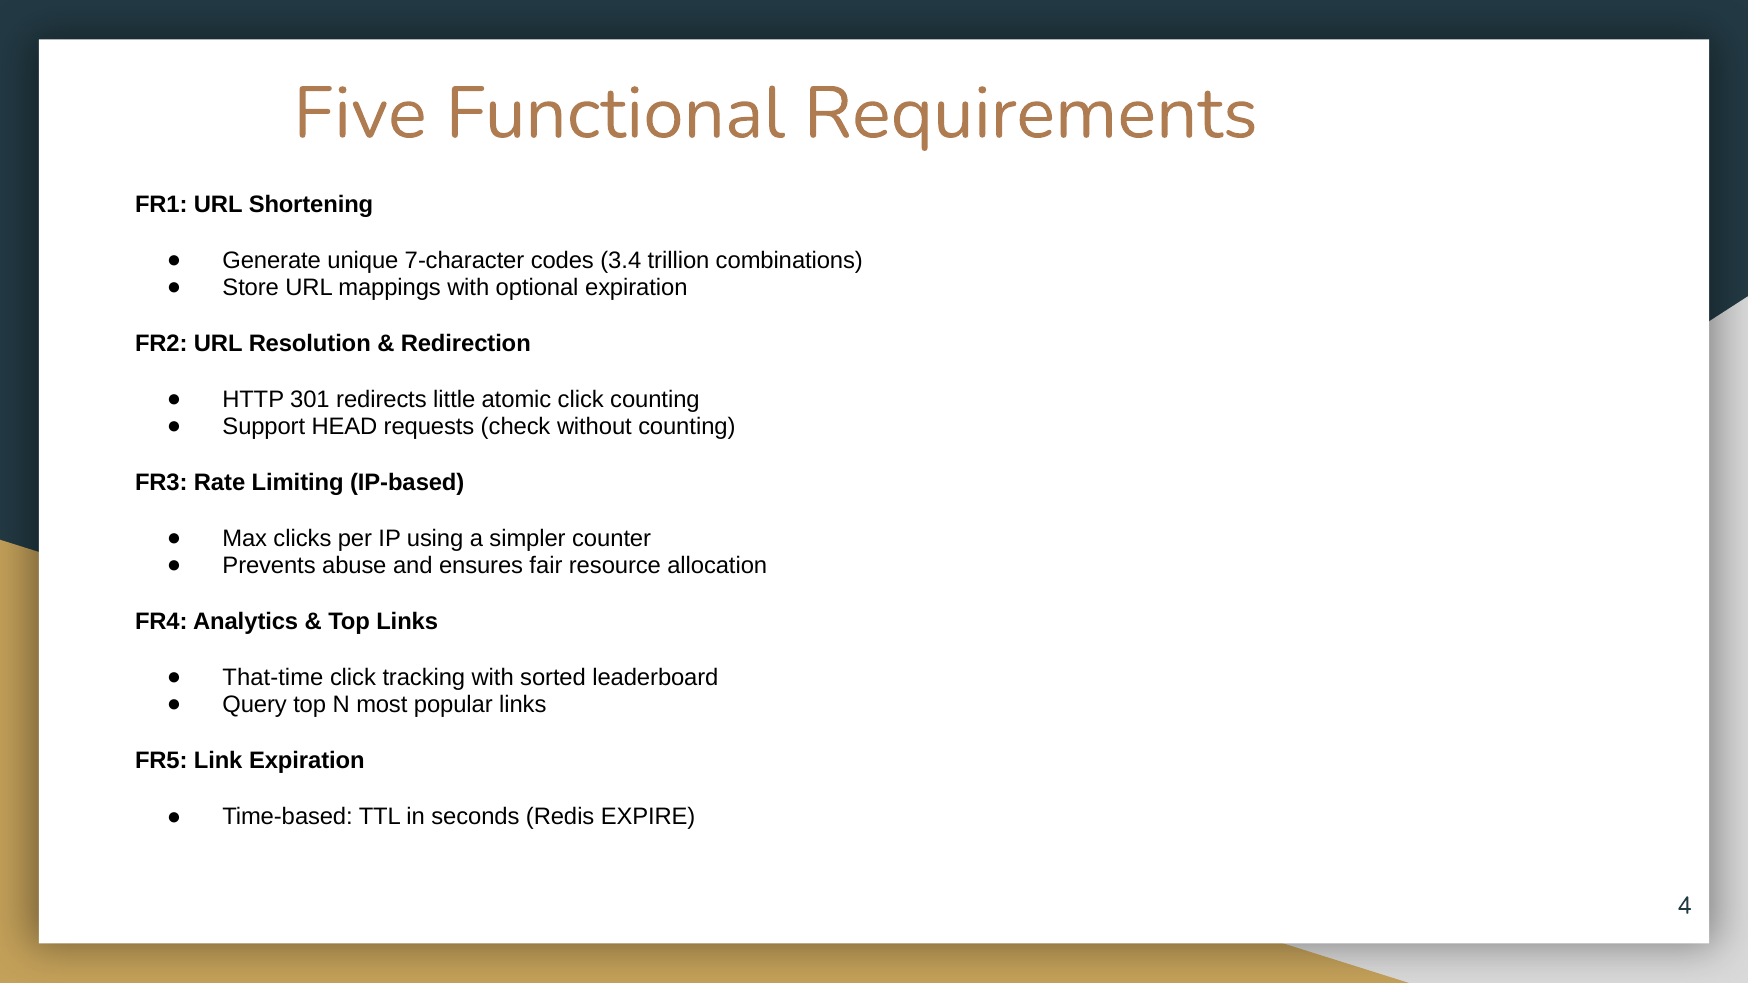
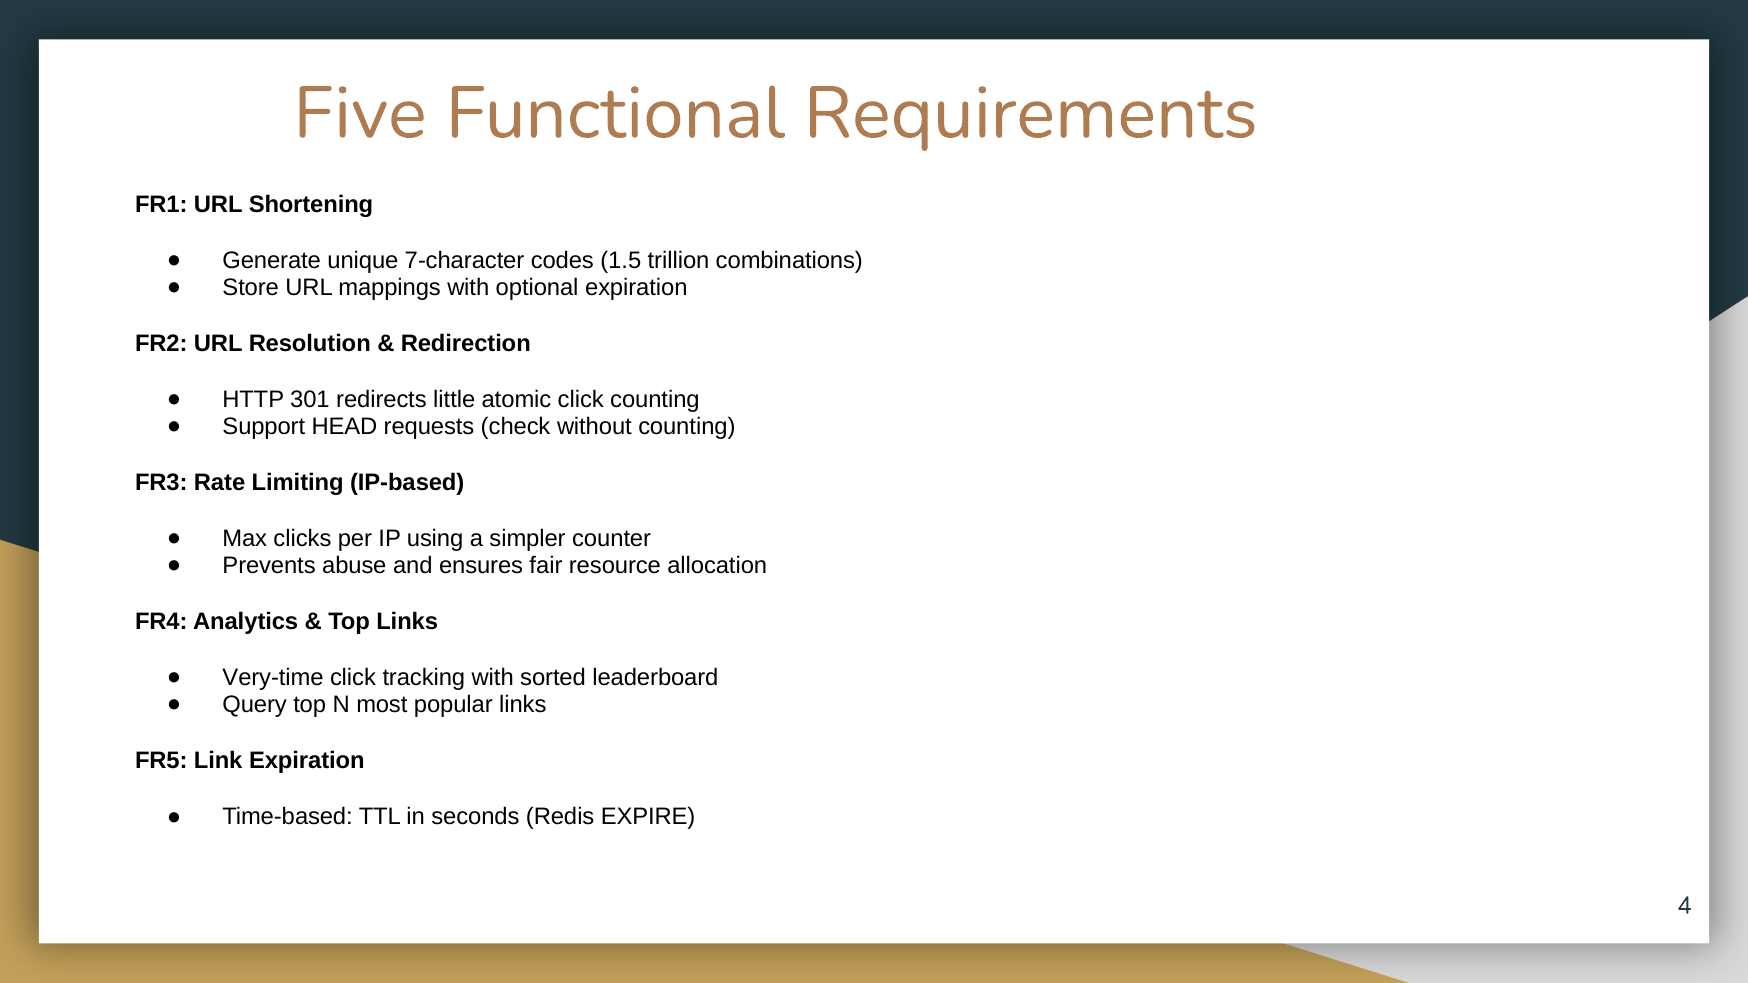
3.4: 3.4 -> 1.5 (621, 261)
That-time: That-time -> Very-time (273, 678)
